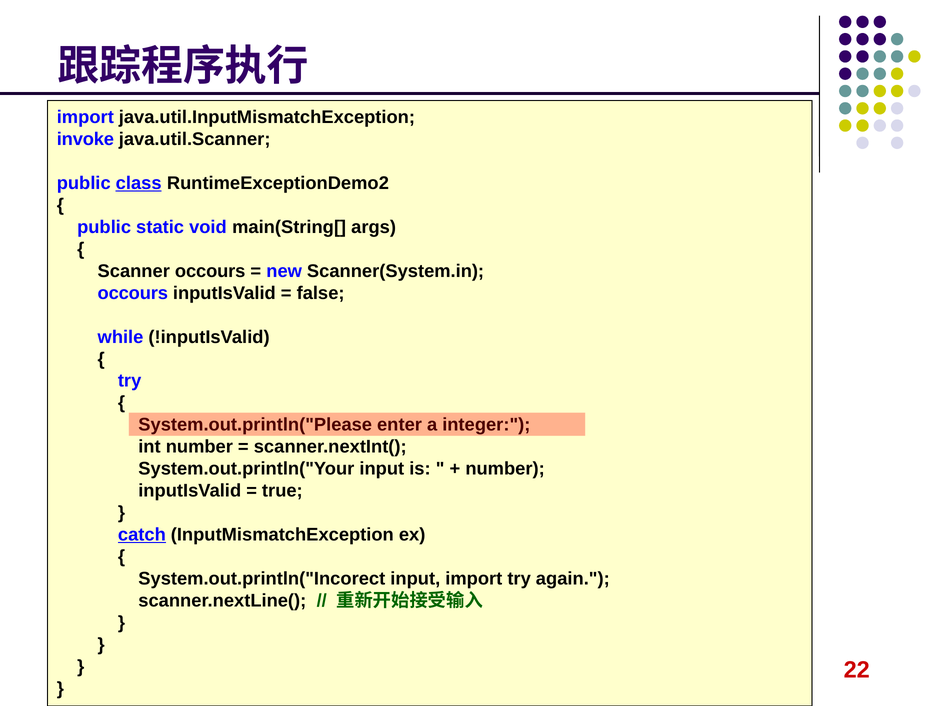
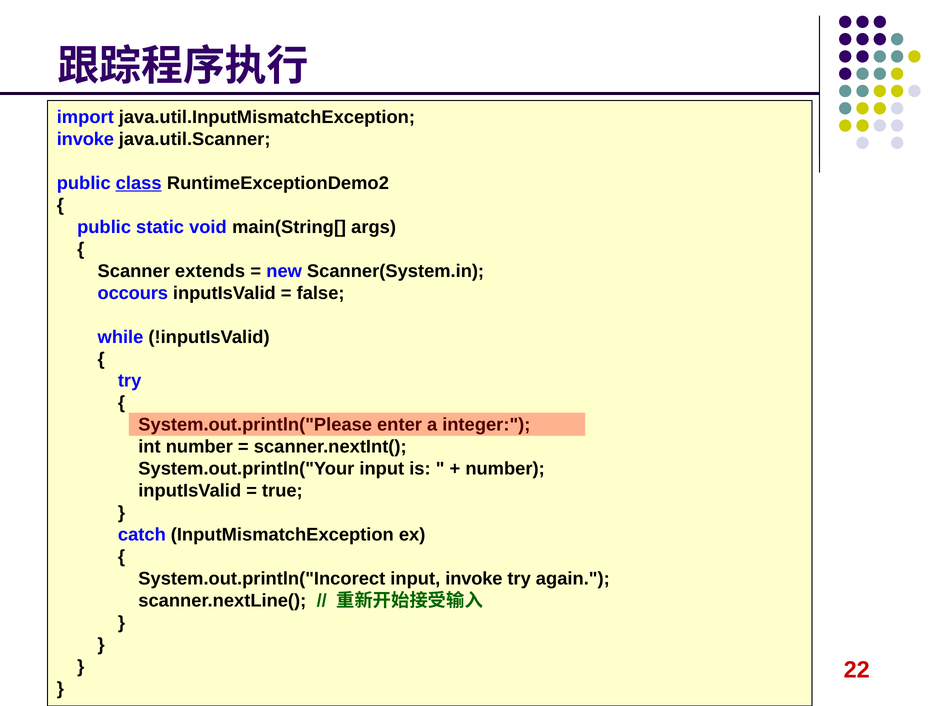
Scanner occours: occours -> extends (210, 271)
catch underline: present -> none (142, 535)
input import: import -> invoke (474, 579)
